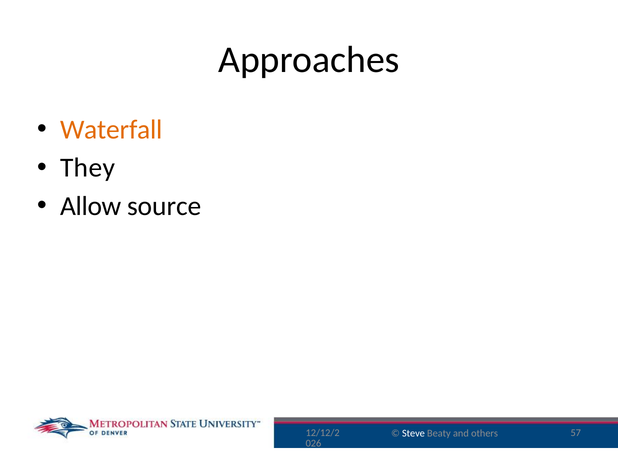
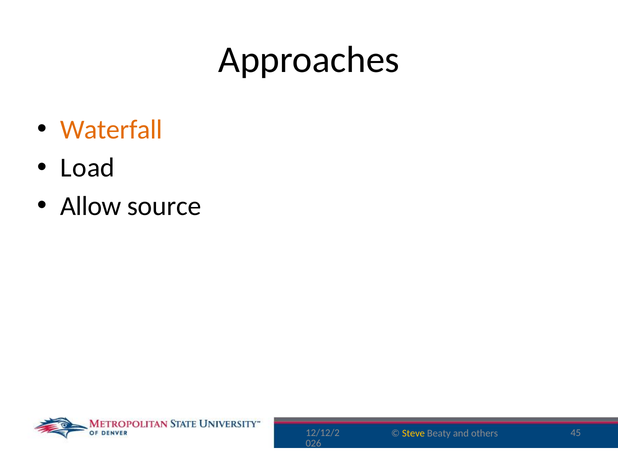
They: They -> Load (88, 168)
Steve colour: white -> yellow (413, 434)
57: 57 -> 45 (576, 433)
